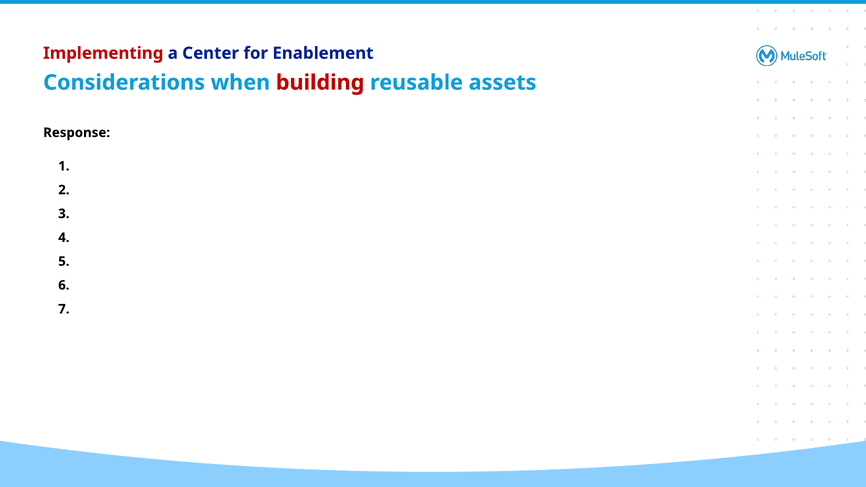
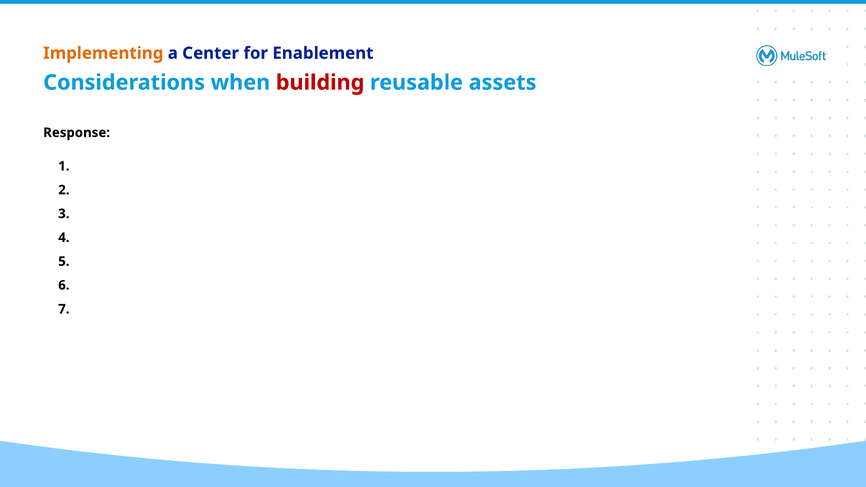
Implementing colour: red -> orange (103, 53)
